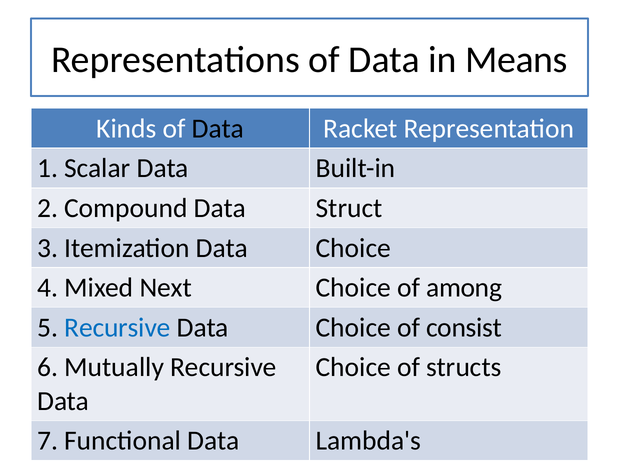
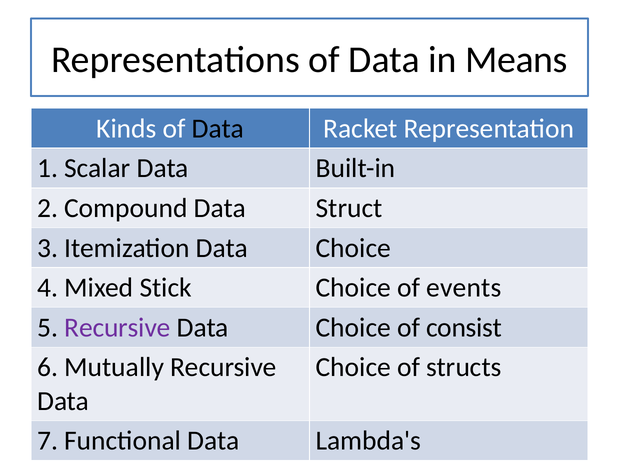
Next: Next -> Stick (166, 288)
among: among -> events (464, 288)
Recursive colour: blue -> purple (117, 328)
